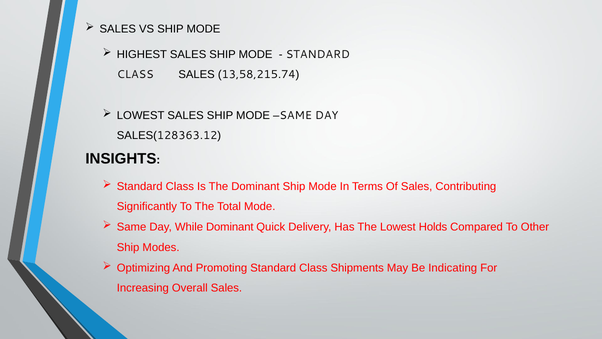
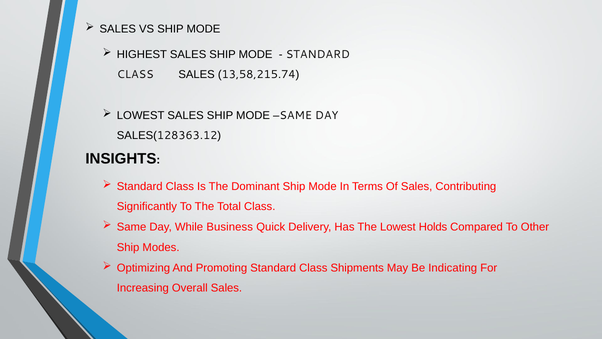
Total Mode: Mode -> Class (260, 207)
While Dominant: Dominant -> Business (230, 227)
